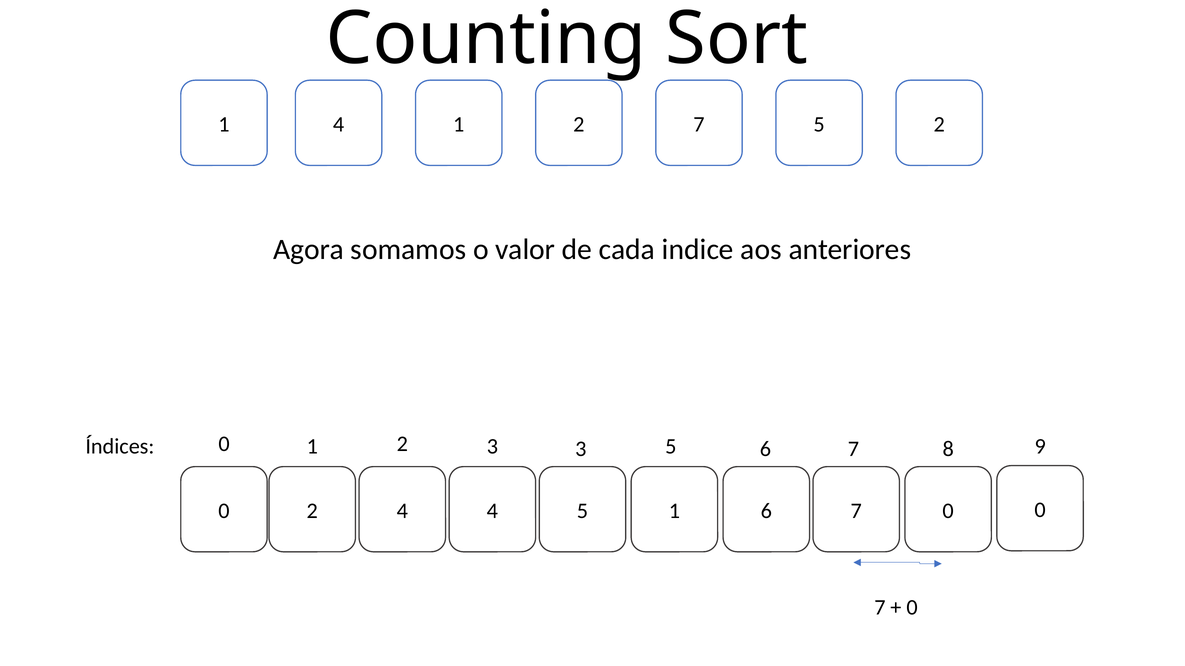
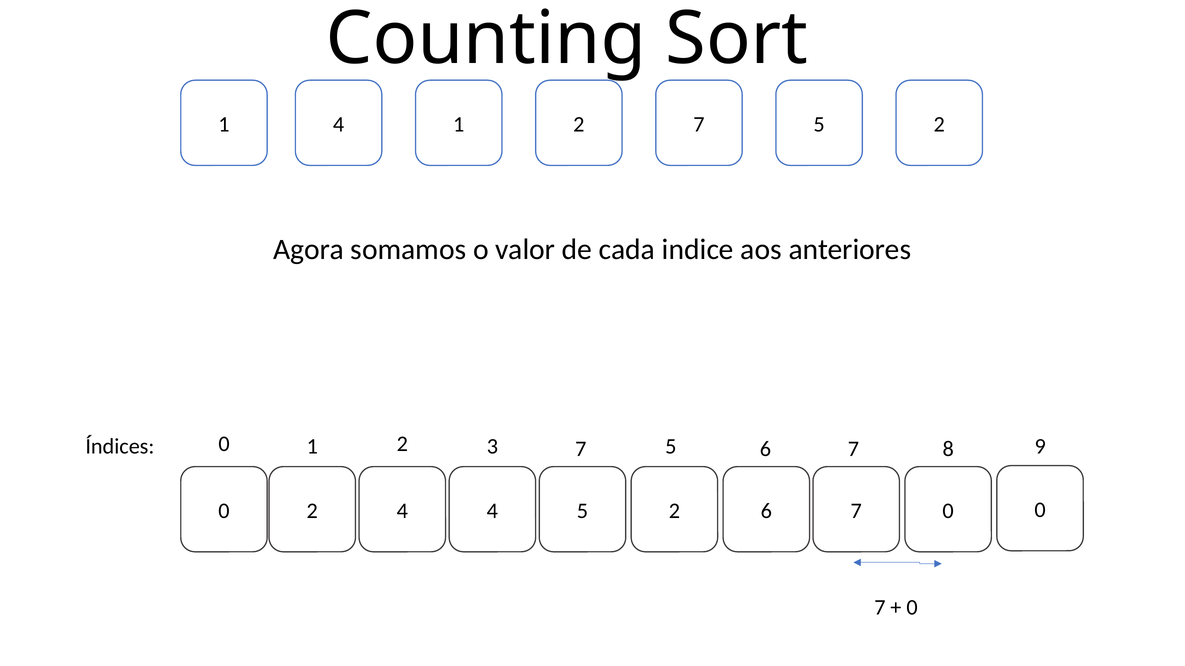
3 3: 3 -> 7 (581, 449)
4 5 1: 1 -> 2 (674, 511)
